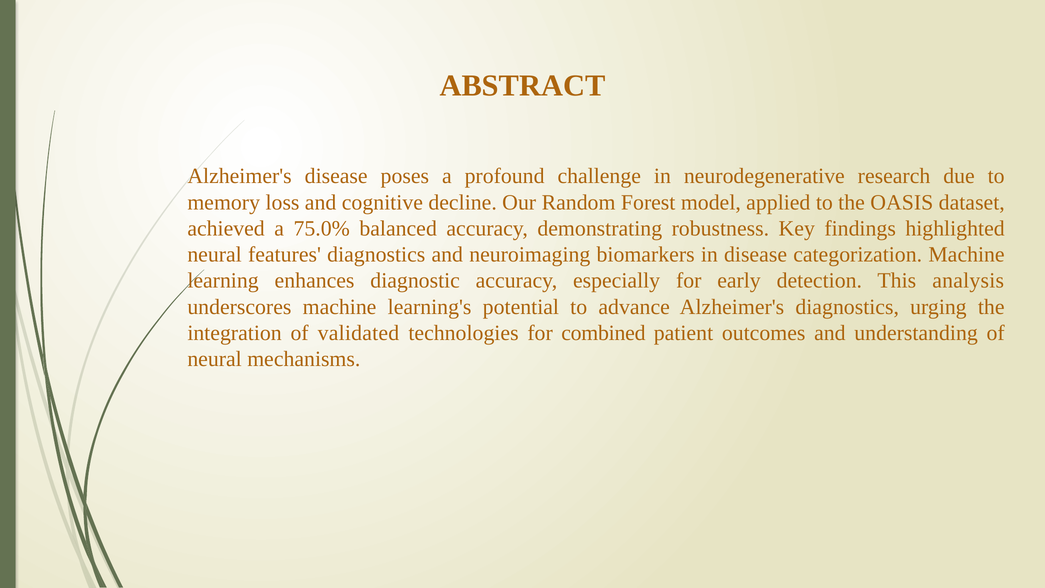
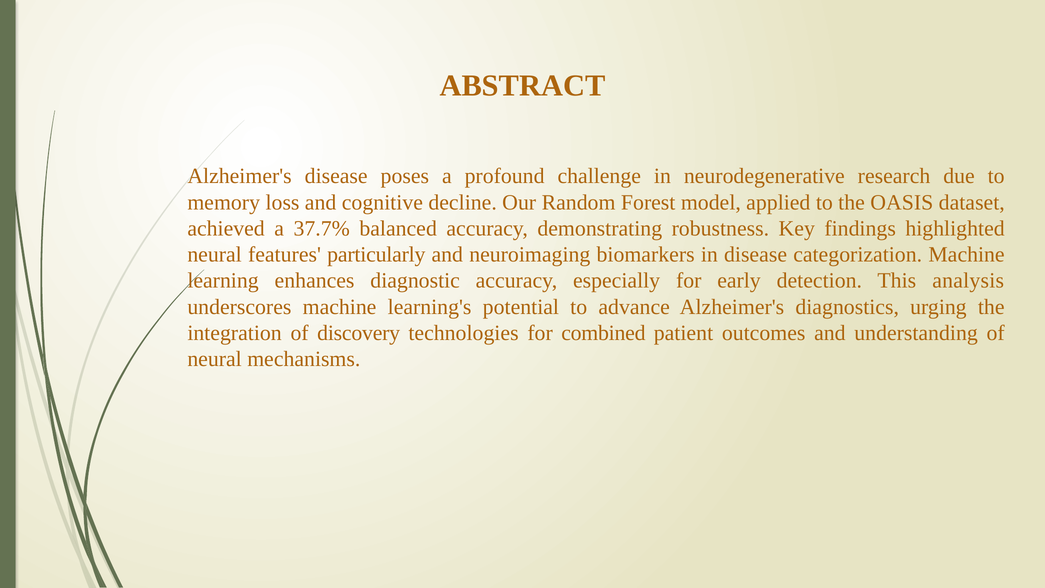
75.0%: 75.0% -> 37.7% (322, 228)
features diagnostics: diagnostics -> particularly (376, 255)
validated: validated -> discovery (359, 333)
